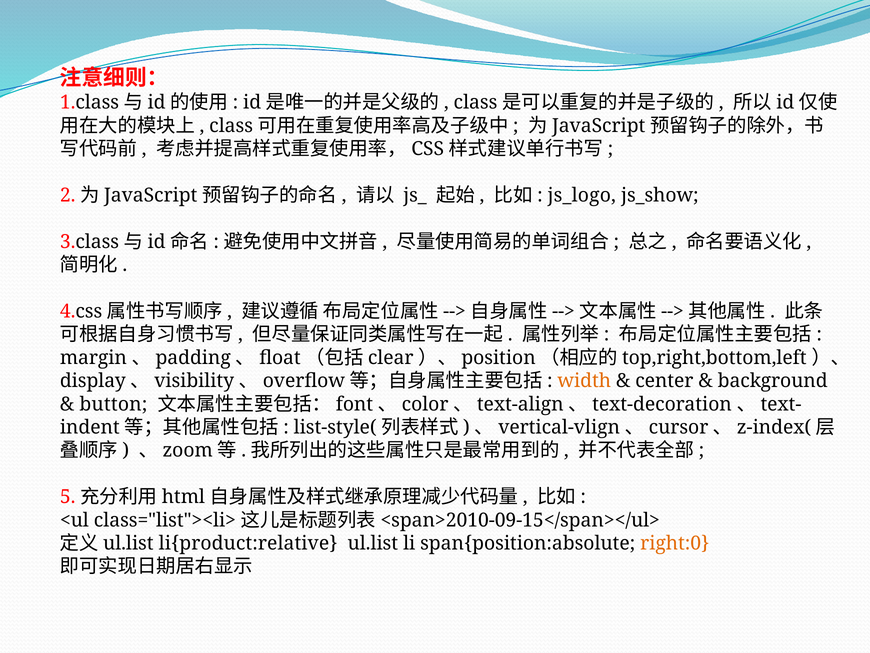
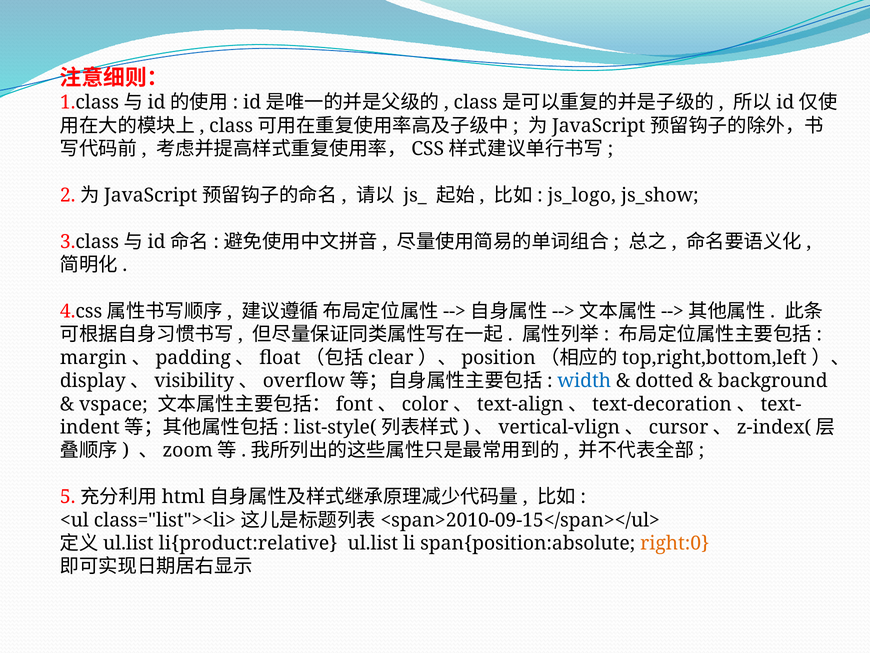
width colour: orange -> blue (584, 381)
center: center -> dotted (664, 381)
button: button -> vspace (113, 404)
